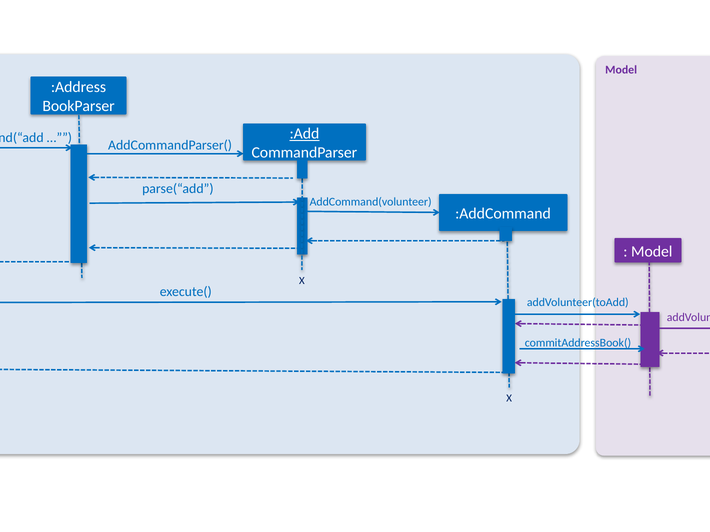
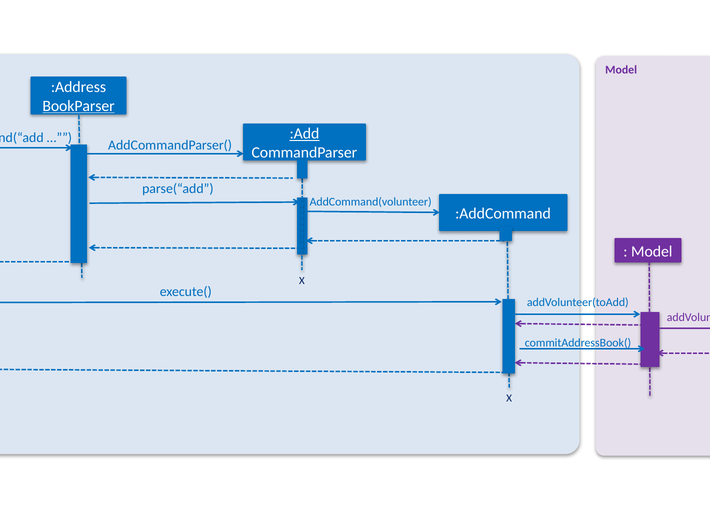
BookParser underline: none -> present (79, 106)
